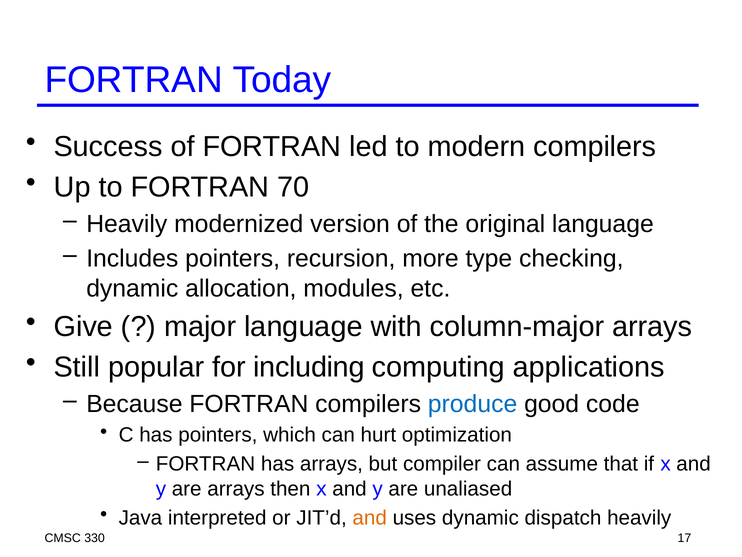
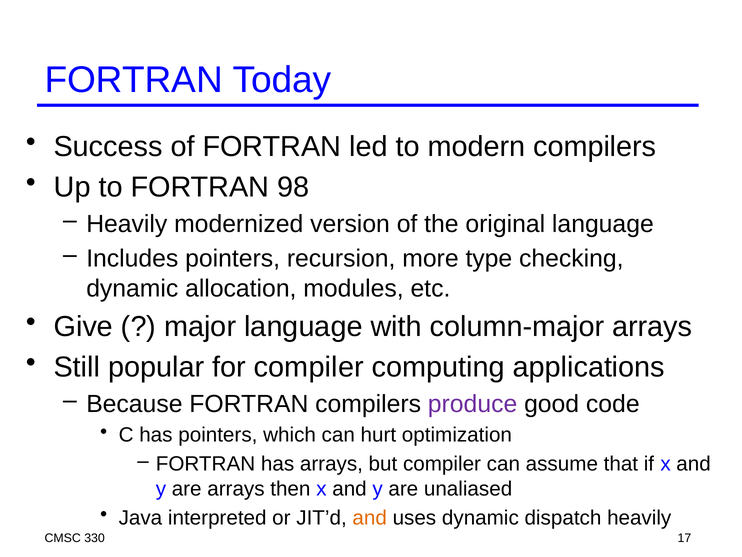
70: 70 -> 98 (293, 187)
for including: including -> compiler (309, 367)
produce colour: blue -> purple (473, 404)
